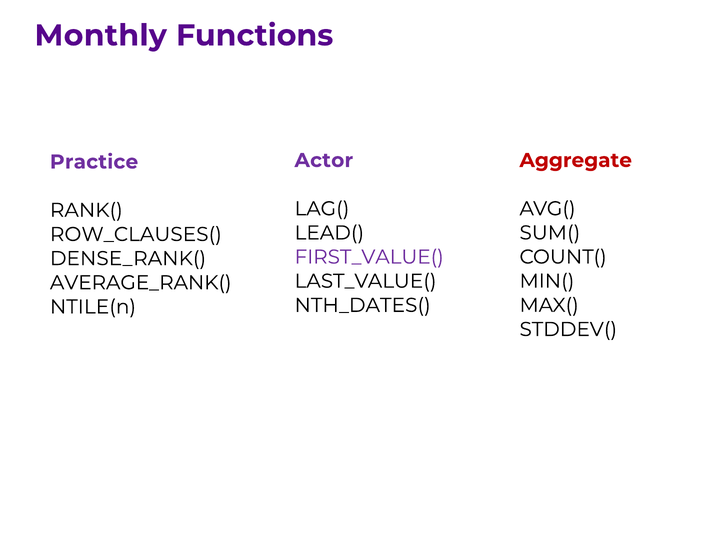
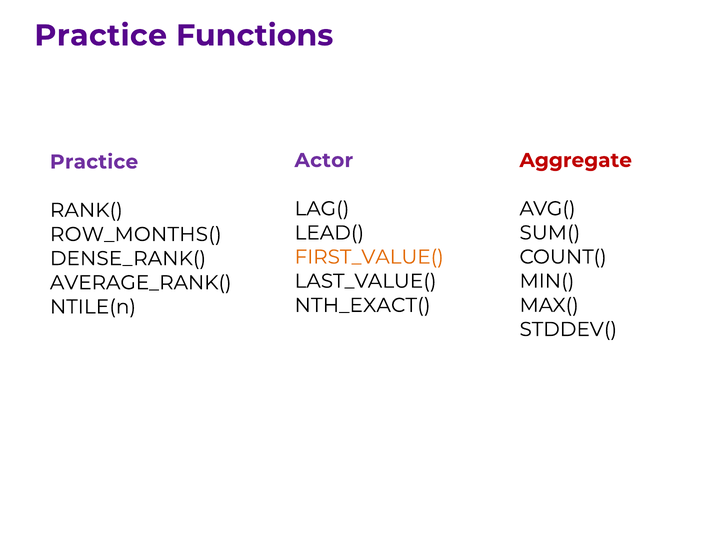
Monthly: Monthly -> Practice (101, 36)
ROW_CLAUSES(: ROW_CLAUSES( -> ROW_MONTHS( (136, 234)
FIRST_VALUE( colour: purple -> orange (369, 257)
NTH_DATES(: NTH_DATES( -> NTH_EXACT( (363, 305)
